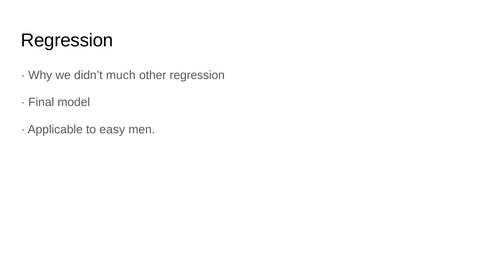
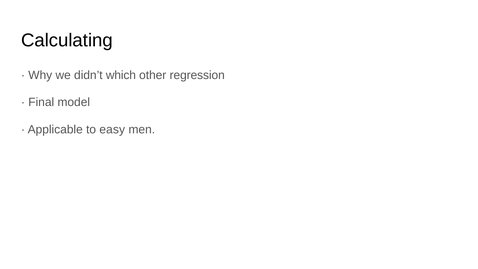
Regression: Regression -> Calculating (67, 40)
much: much -> which (121, 75)
